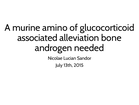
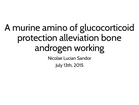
associated: associated -> protection (37, 38)
needed: needed -> working (89, 48)
